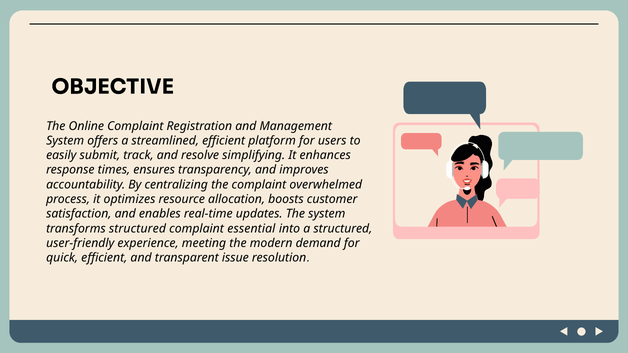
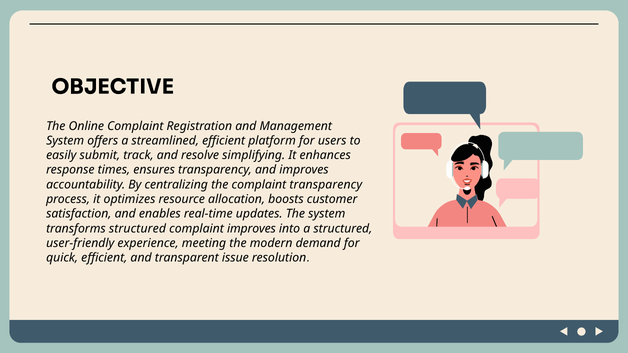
complaint overwhelmed: overwhelmed -> transparency (326, 185)
complaint essential: essential -> improves (251, 229)
